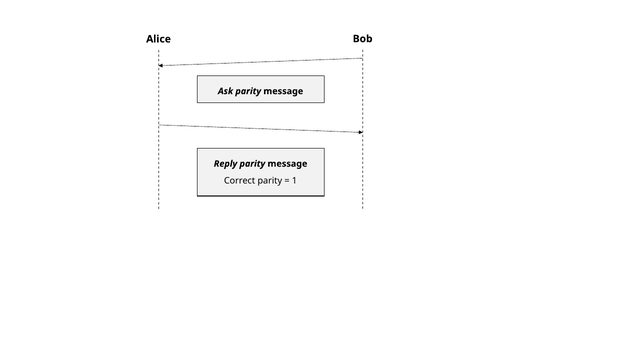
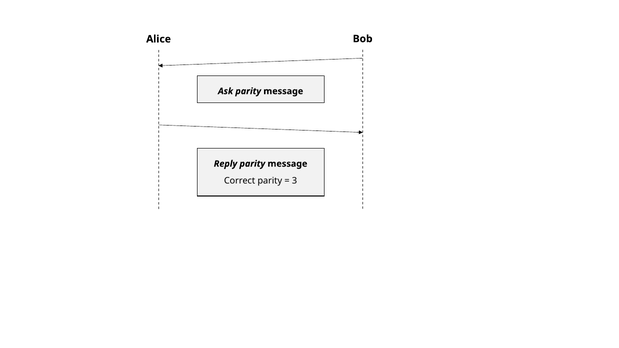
1: 1 -> 3 (295, 181)
